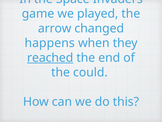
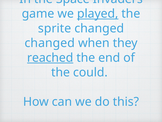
played underline: none -> present (98, 14)
arrow: arrow -> sprite (55, 28)
happens: happens -> changed (50, 43)
